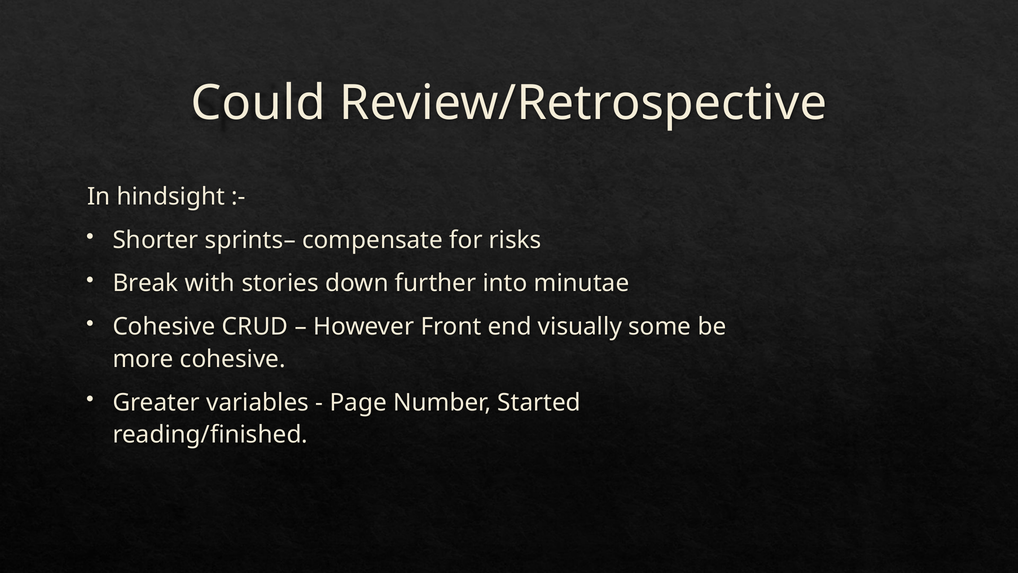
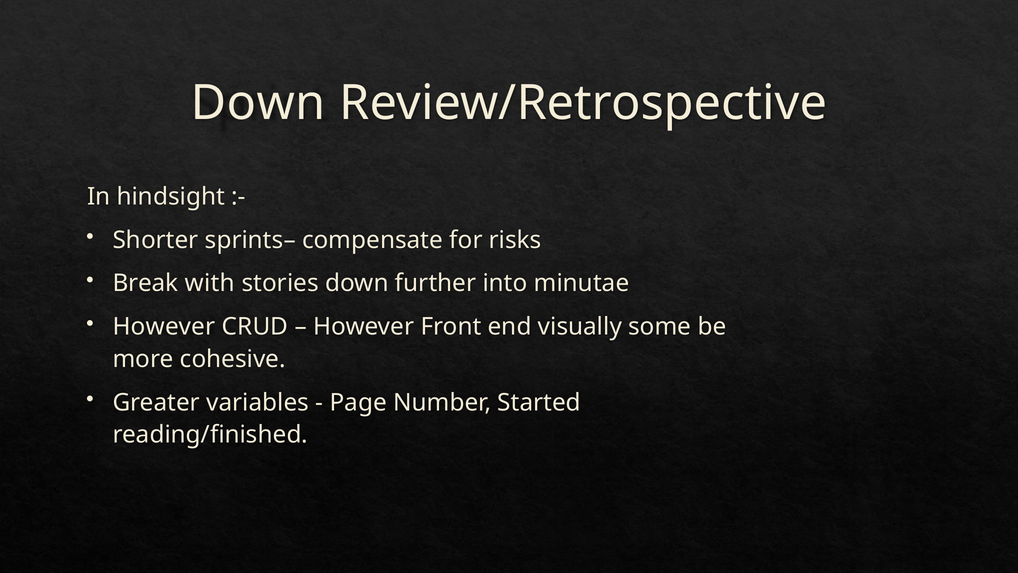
Could: Could -> Down (258, 103)
Cohesive: Cohesive -> However (164, 327)
